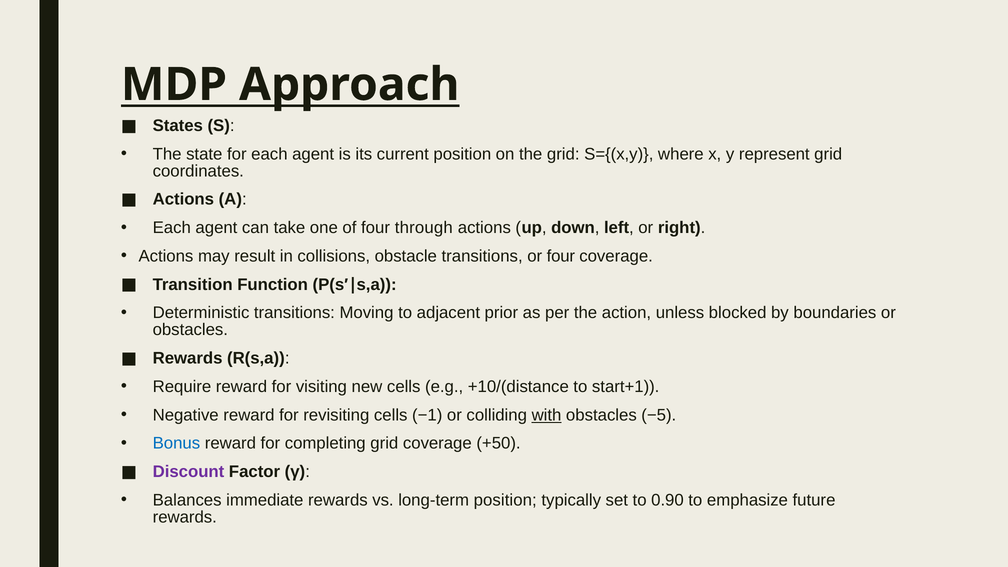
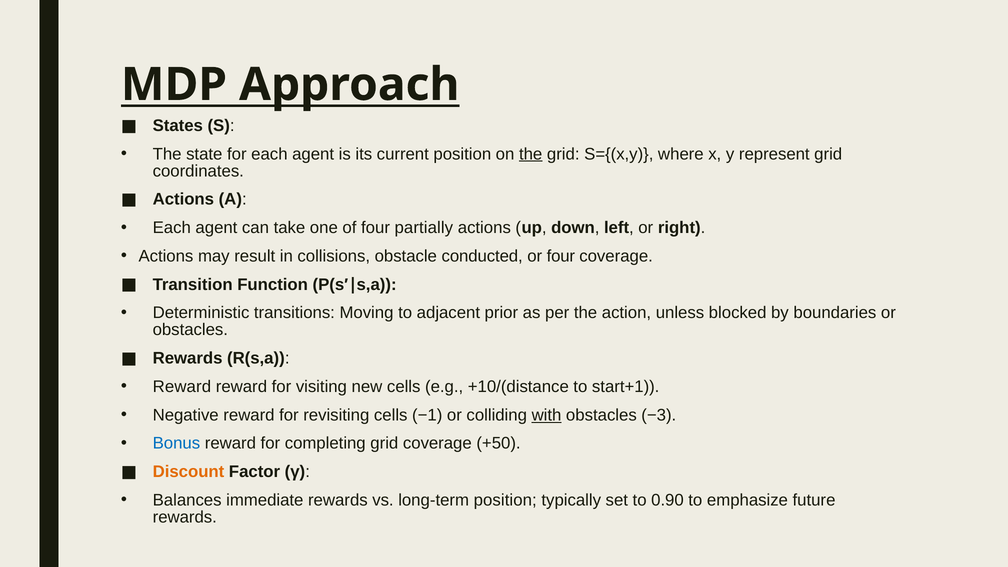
the underline: none -> present (531, 154)
through: through -> partially (424, 228)
obstacle transitions: transitions -> conducted (482, 256)
Require: Require -> Reward (182, 387)
−5: −5 -> −3 (659, 415)
Discount colour: purple -> orange (188, 472)
